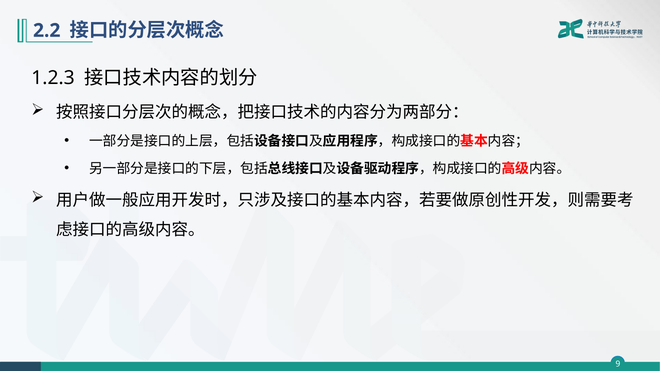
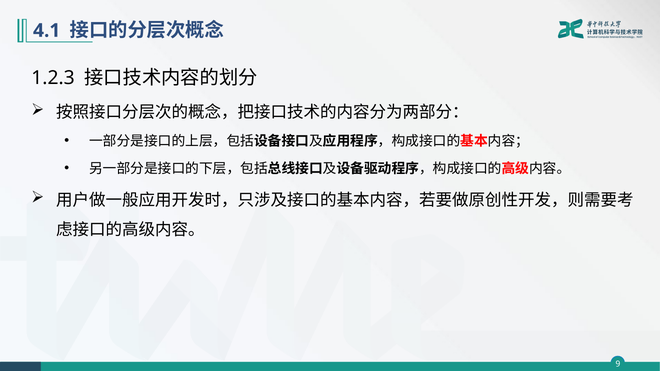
2.2: 2.2 -> 4.1 (47, 31)
